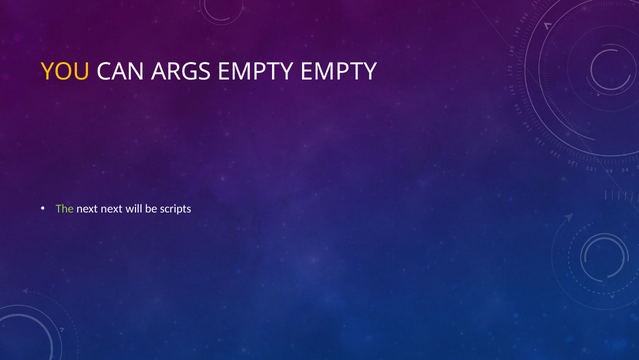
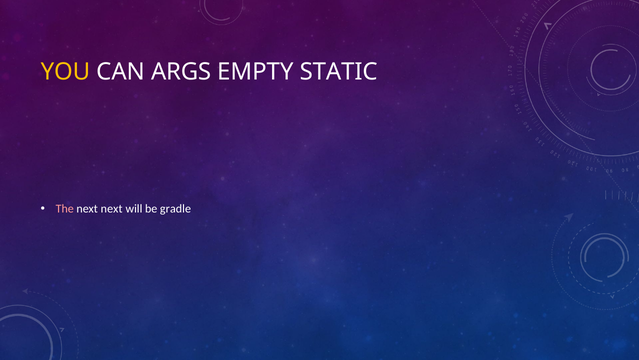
EMPTY EMPTY: EMPTY -> STATIC (339, 72)
The colour: light green -> pink (65, 209)
scripts: scripts -> gradle (176, 209)
